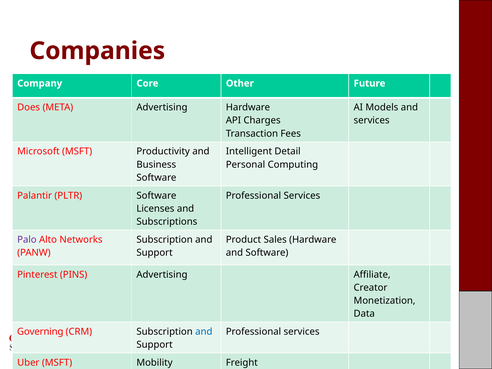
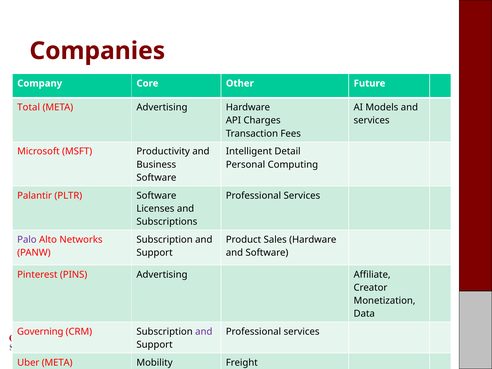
Does: Does -> Total (29, 107)
and colour: blue -> purple (204, 332)
Uber MSFT: MSFT -> META (57, 363)
